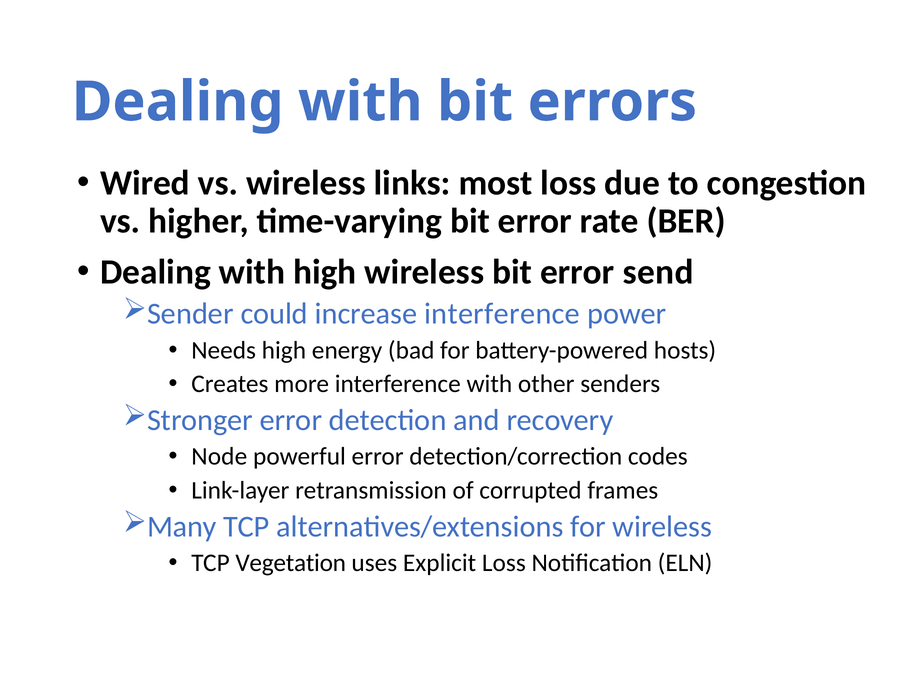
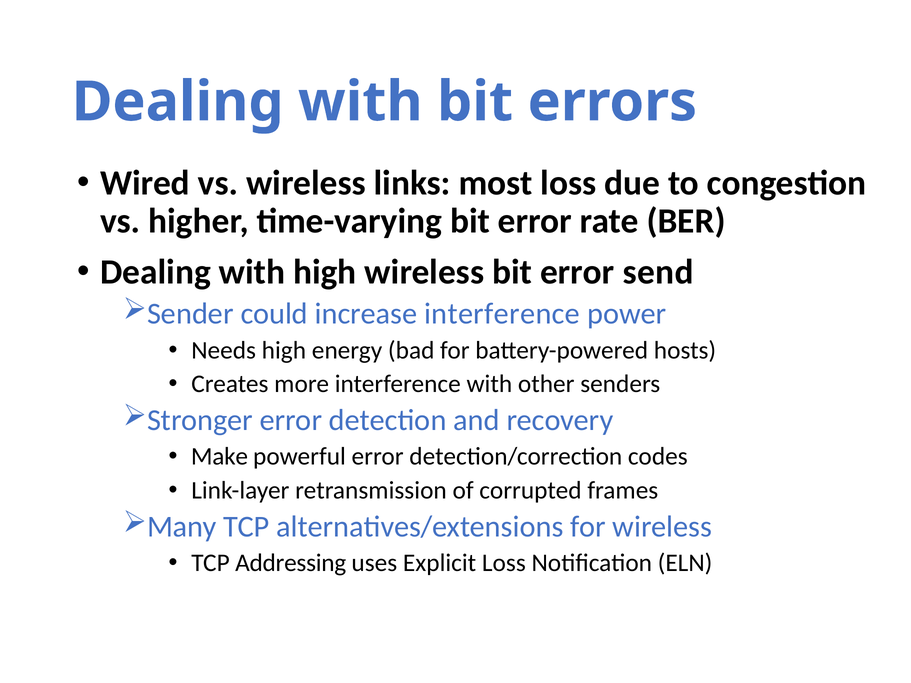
Node: Node -> Make (219, 457)
Vegetation: Vegetation -> Addressing (291, 563)
